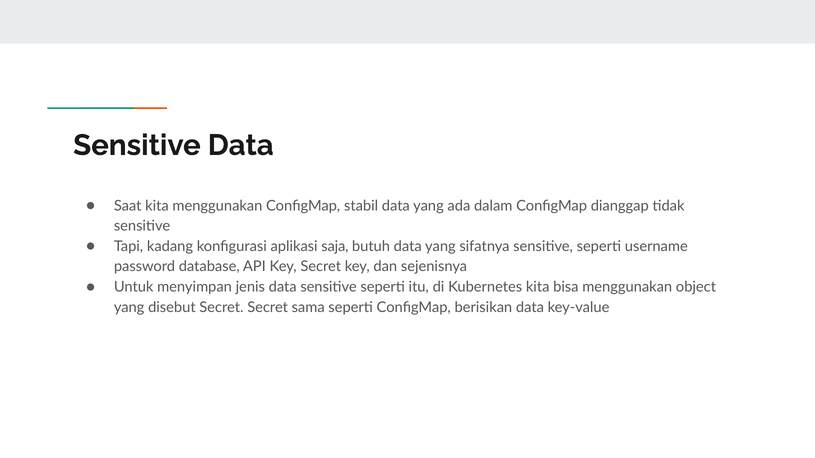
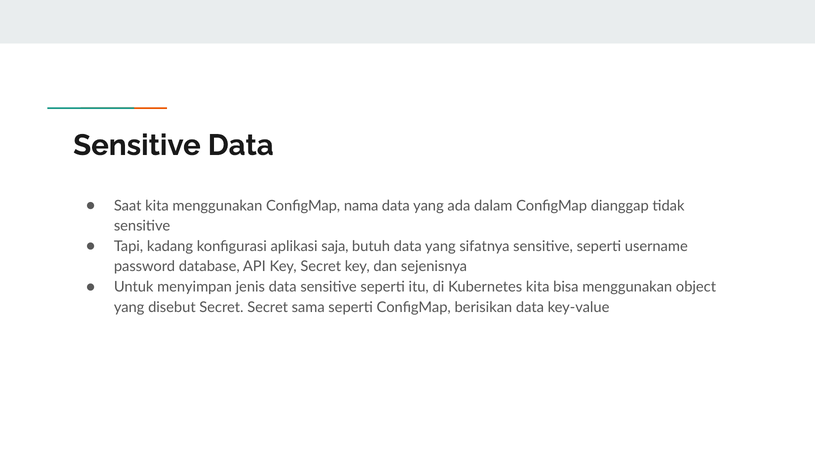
stabil: stabil -> nama (361, 206)
